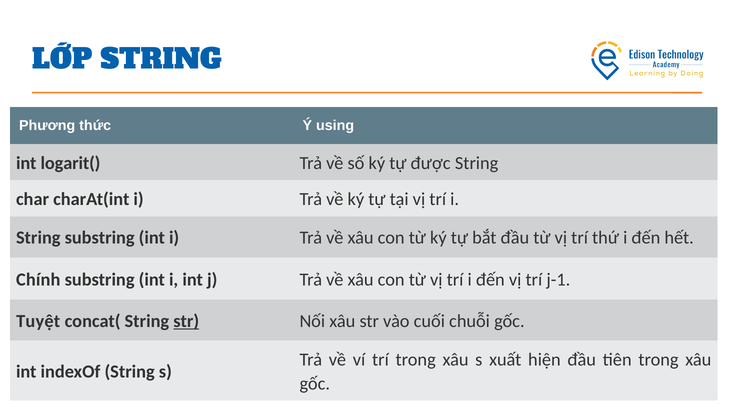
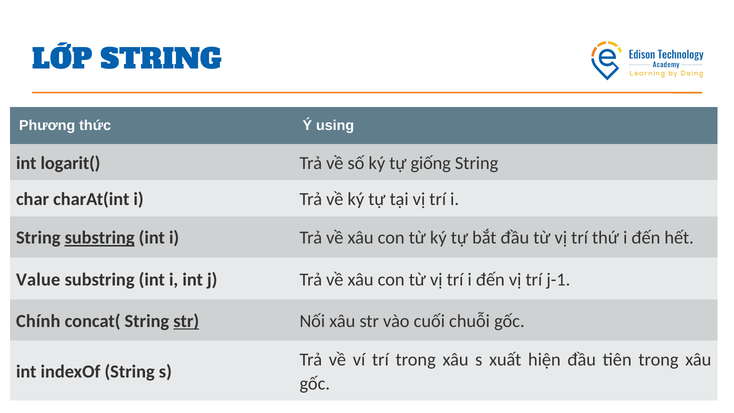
được: được -> giống (431, 163)
substring underline: none -> present (100, 238)
Chính: Chính -> Value (38, 279)
Tuyệt: Tuyệt -> Chính (38, 321)
